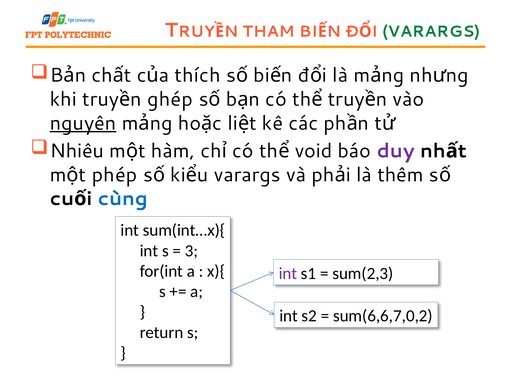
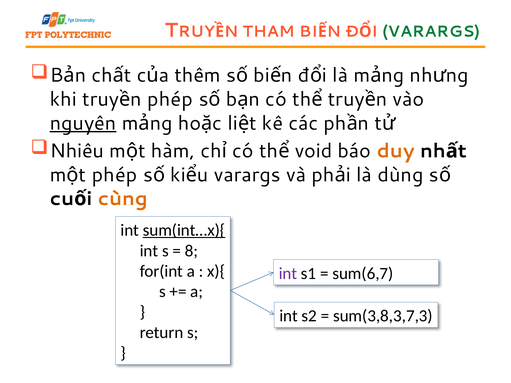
thích: thích -> thêm (198, 75)
ghép: ghép -> phép (170, 99)
duy colour: purple -> orange (396, 151)
thêm: thêm -> dùng (400, 175)
cùng colour: blue -> orange (123, 199)
sum(int…x){ underline: none -> present (184, 230)
3: 3 -> 8 (191, 251)
sum(2,3: sum(2,3 -> sum(6,7 (363, 274)
sum(6,6,7,0,2: sum(6,6,7,0,2 -> sum(3,8,3,7,3 (383, 316)
